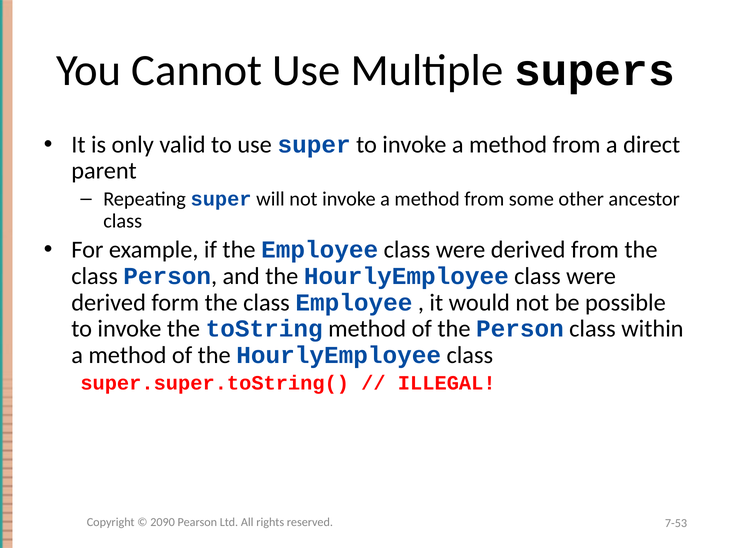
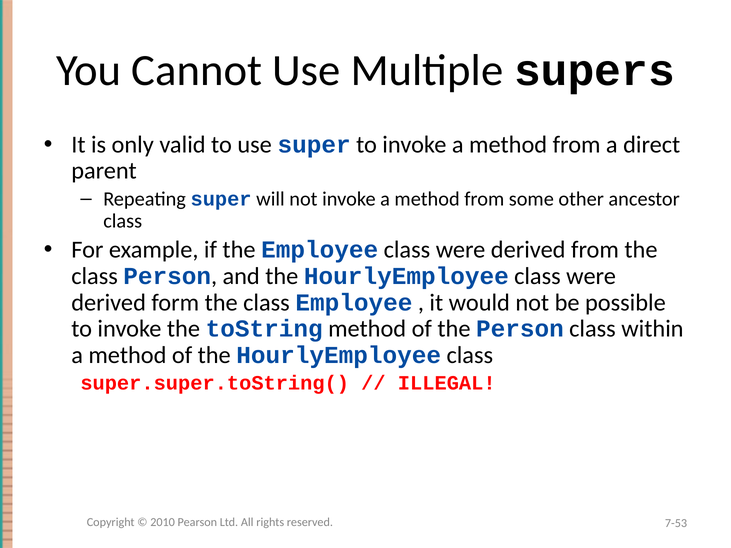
2090: 2090 -> 2010 (163, 522)
